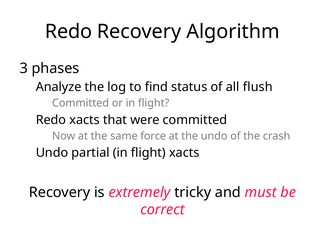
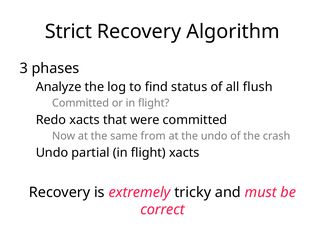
Redo: Redo -> Strict (68, 31)
force: force -> from (153, 136)
